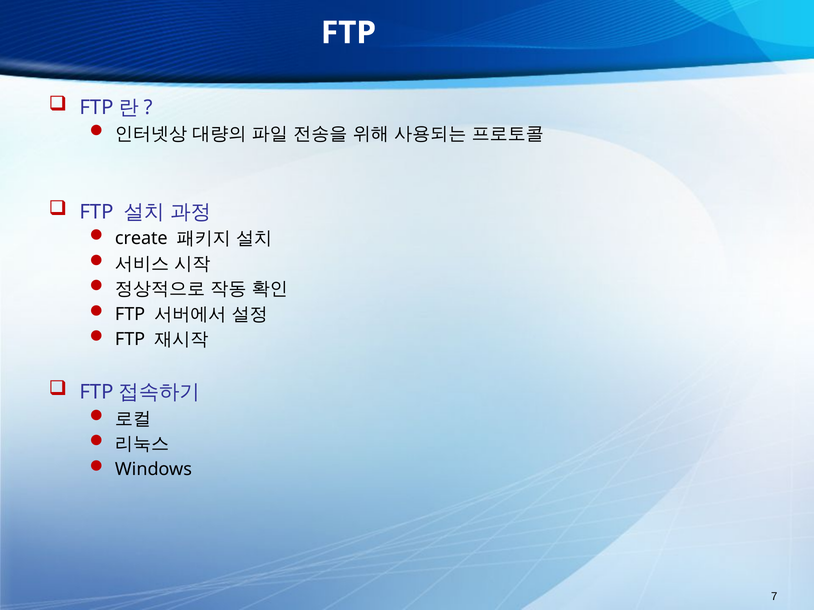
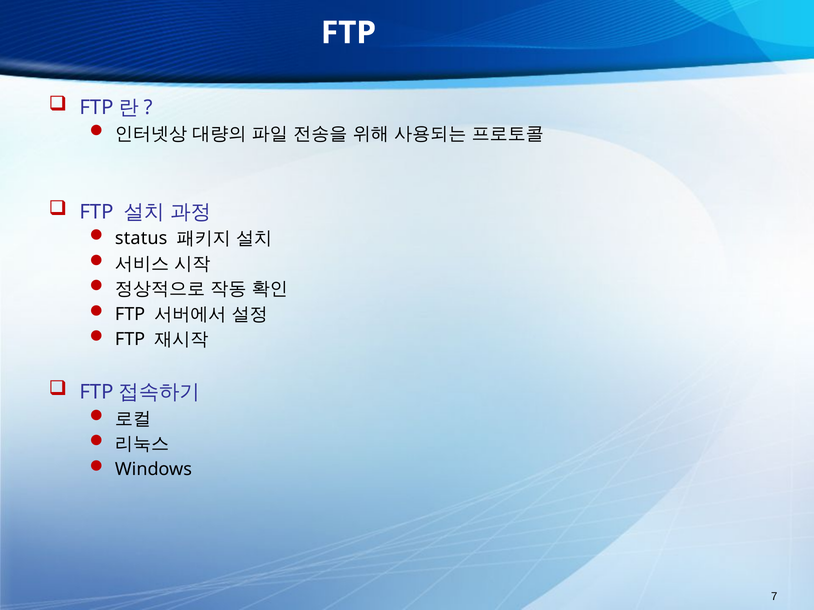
create: create -> status (141, 239)
